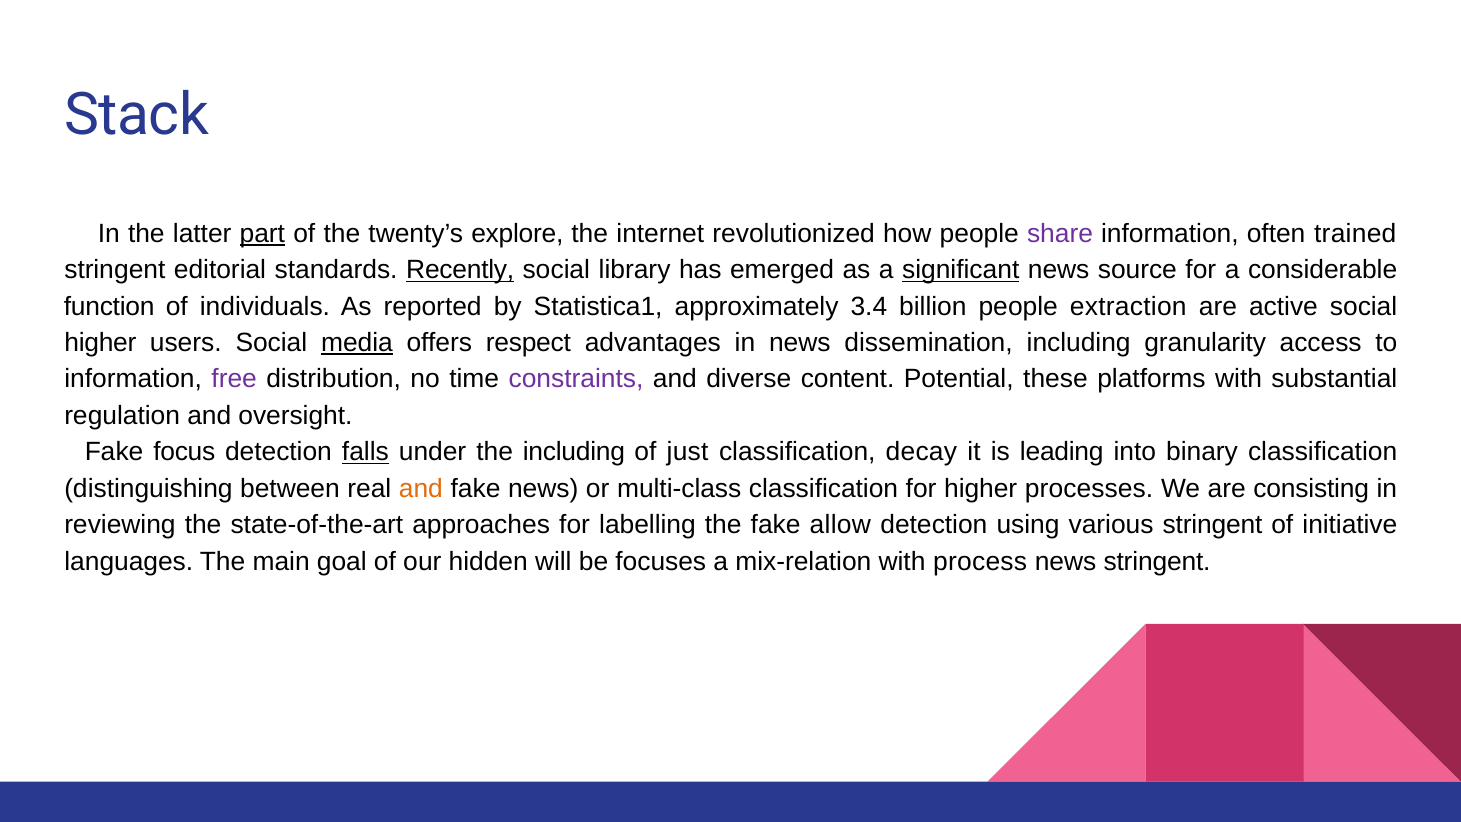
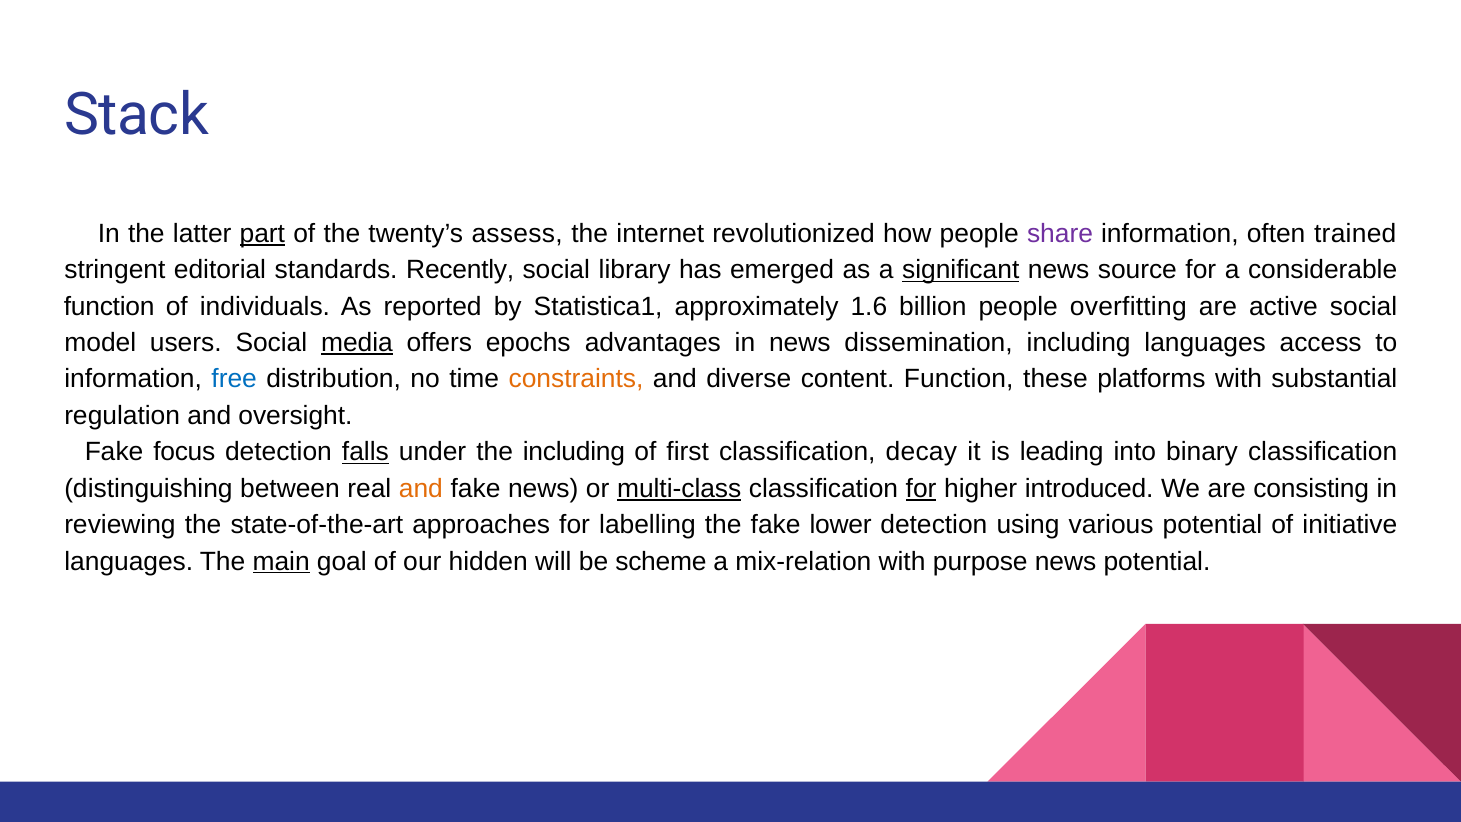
explore: explore -> assess (517, 234)
Recently underline: present -> none (460, 270)
3.4: 3.4 -> 1.6 (869, 306)
extraction: extraction -> overfitting (1128, 306)
higher: higher -> model (100, 343)
respect: respect -> epochs (528, 343)
including granularity: granularity -> languages (1205, 343)
free colour: purple -> blue (234, 379)
constraints colour: purple -> orange (576, 379)
content Potential: Potential -> Function (959, 379)
just: just -> first (688, 452)
multi-class underline: none -> present (679, 488)
for underline: none -> present (921, 488)
processes: processes -> introduced (1089, 488)
allow: allow -> lower (841, 525)
various stringent: stringent -> potential (1212, 525)
main underline: none -> present (281, 561)
focuses: focuses -> scheme (661, 561)
process: process -> purpose (980, 561)
news stringent: stringent -> potential (1157, 561)
